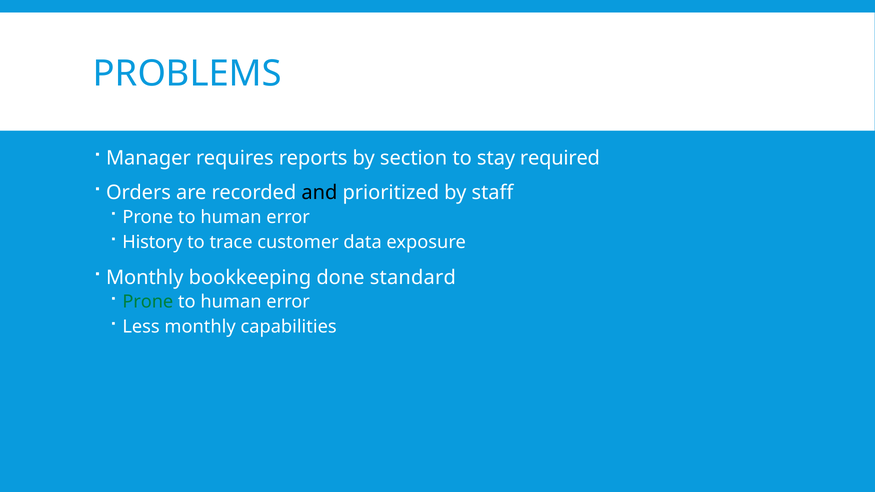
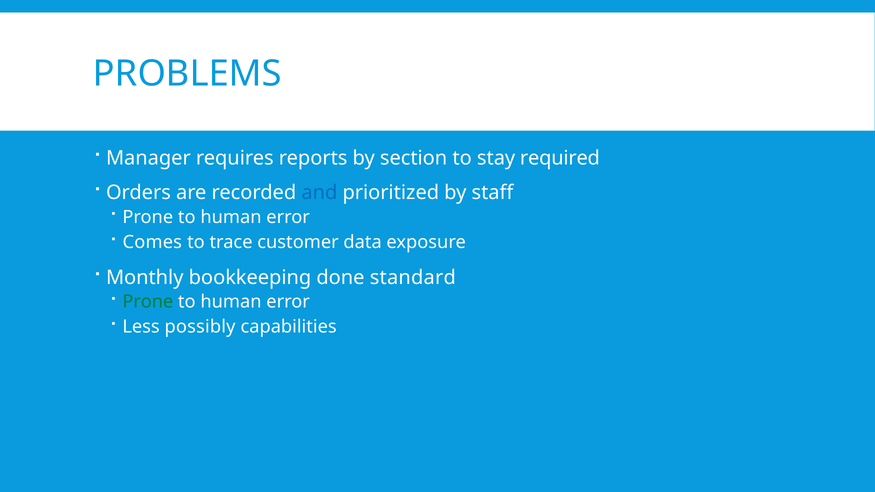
and colour: black -> blue (319, 193)
History: History -> Comes (152, 242)
Less monthly: monthly -> possibly (200, 327)
